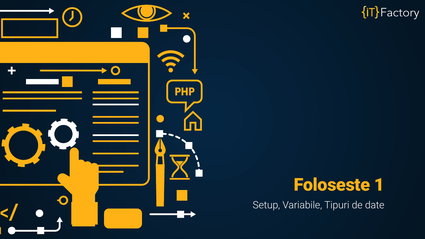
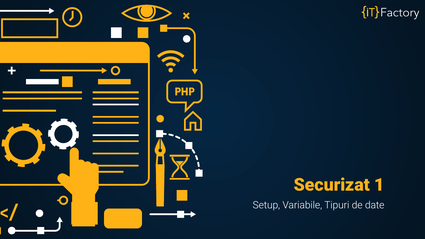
Foloseste: Foloseste -> Securizat (332, 185)
